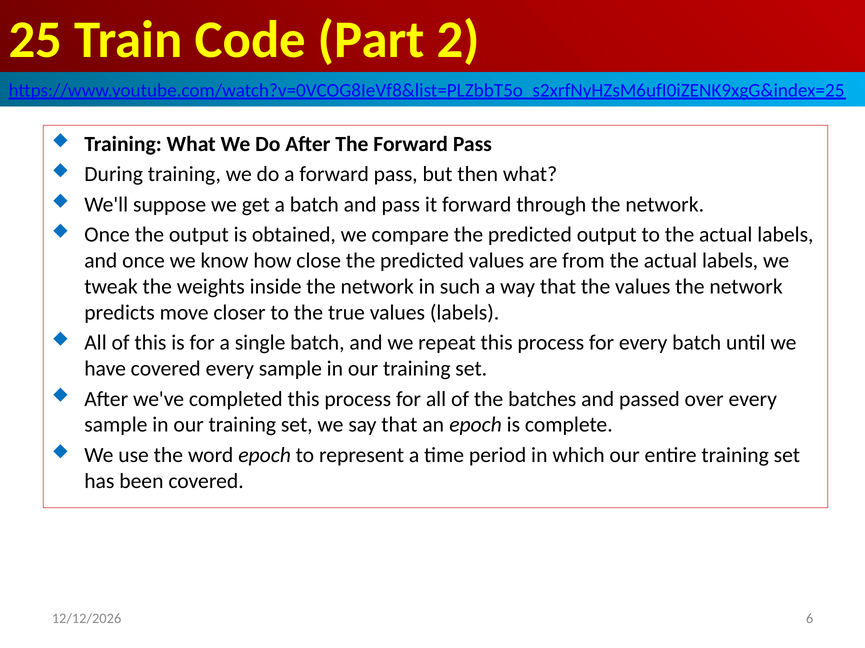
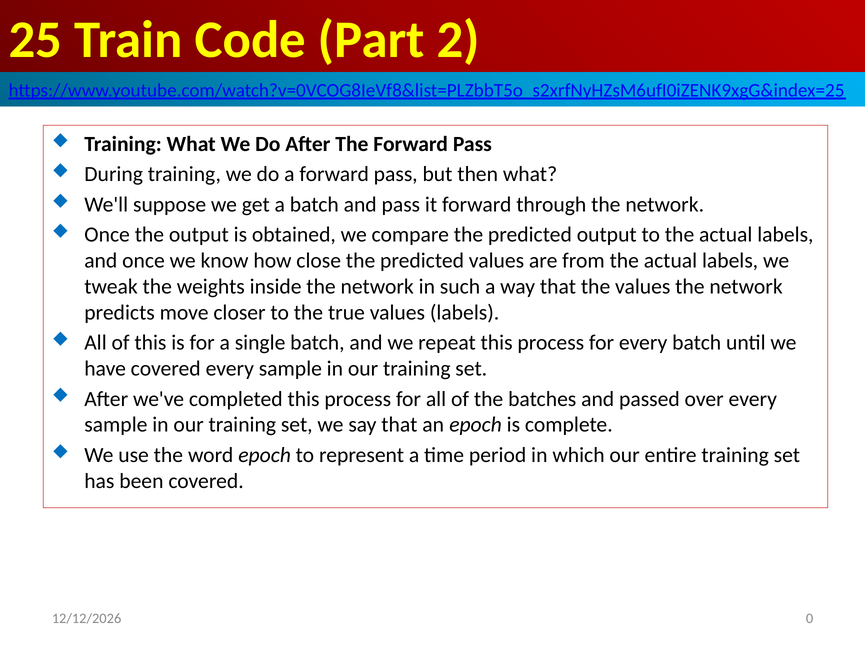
6: 6 -> 0 (810, 619)
